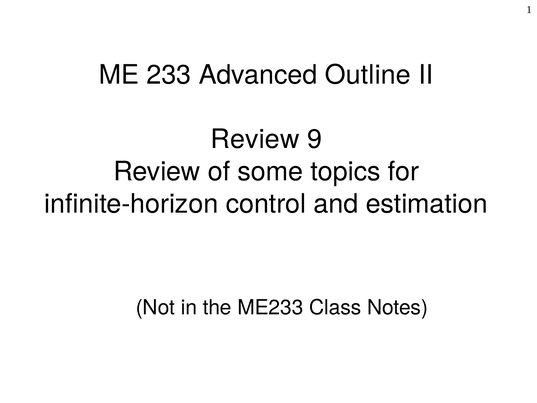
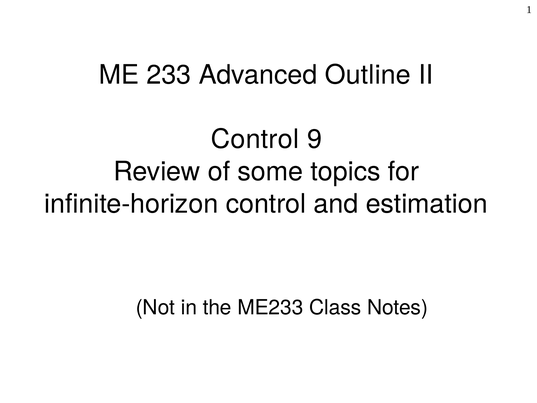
Review: Review -> Control (255, 139)
